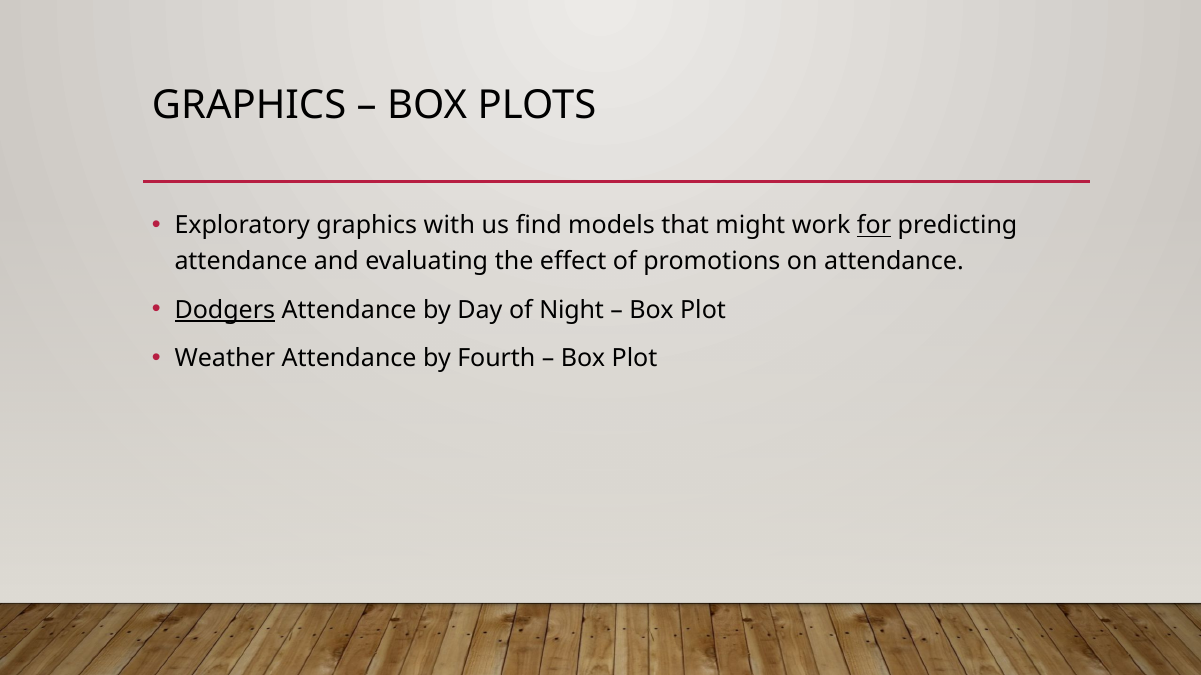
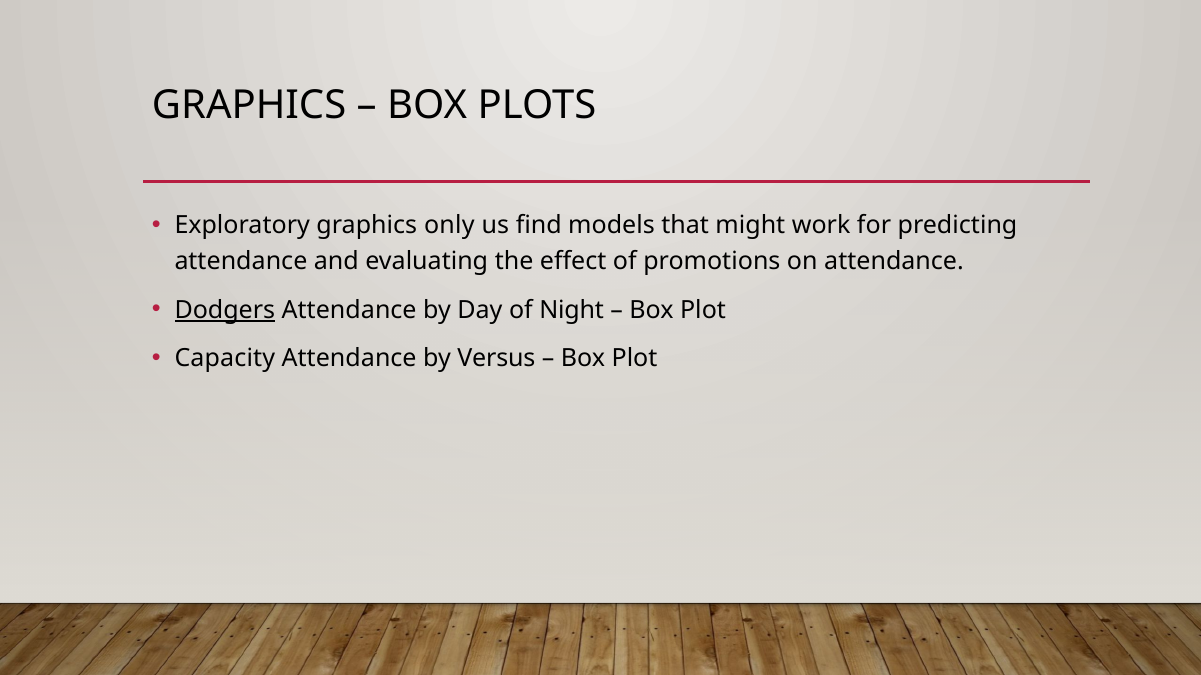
with: with -> only (449, 226)
for underline: present -> none (874, 226)
Weather: Weather -> Capacity (225, 359)
Fourth: Fourth -> Versus (496, 359)
